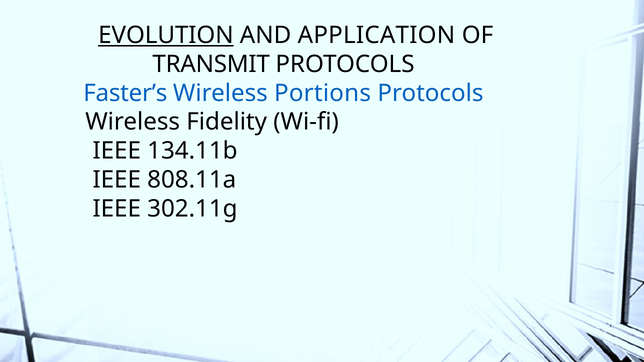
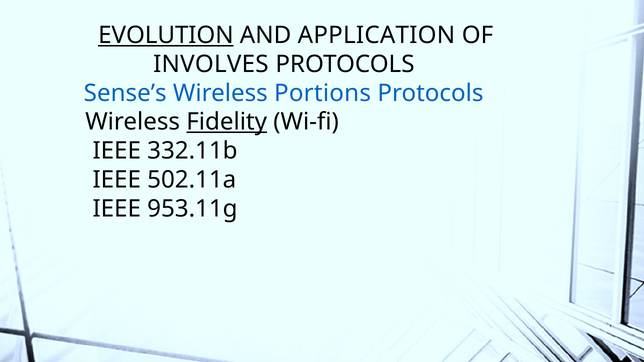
TRANSMIT: TRANSMIT -> INVOLVES (211, 64)
Faster’s: Faster’s -> Sense’s (125, 93)
Fidelity underline: none -> present (227, 122)
134.11b: 134.11b -> 332.11b (192, 151)
808.11a: 808.11a -> 502.11a (192, 180)
302.11g: 302.11g -> 953.11g (192, 209)
